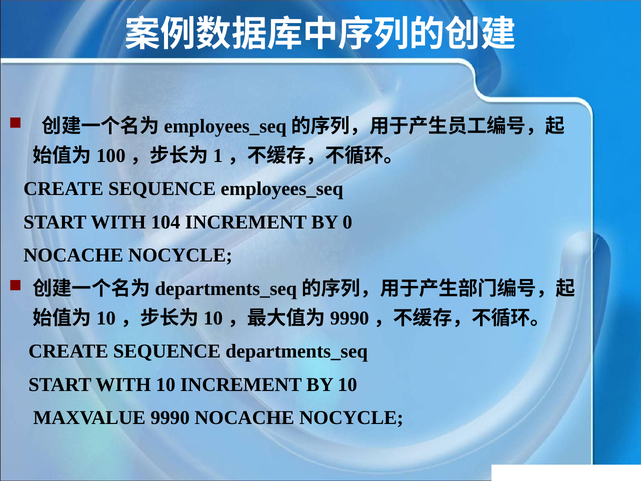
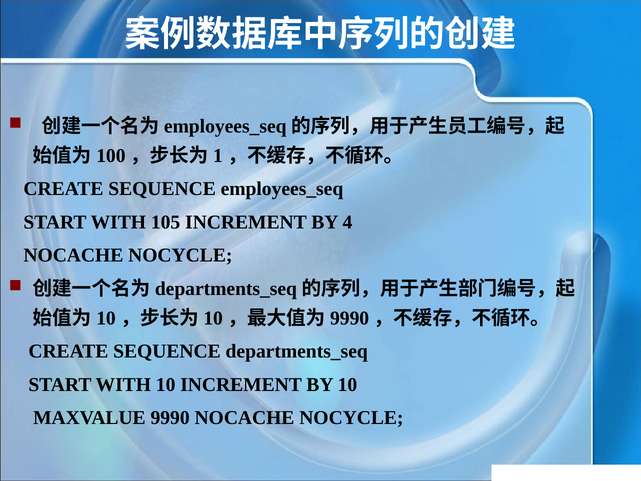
104: 104 -> 105 (166, 222)
0: 0 -> 4 (347, 222)
